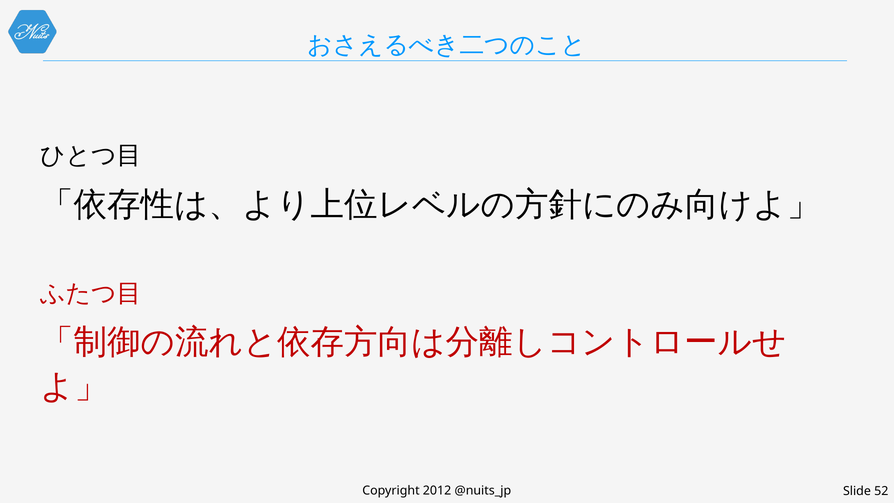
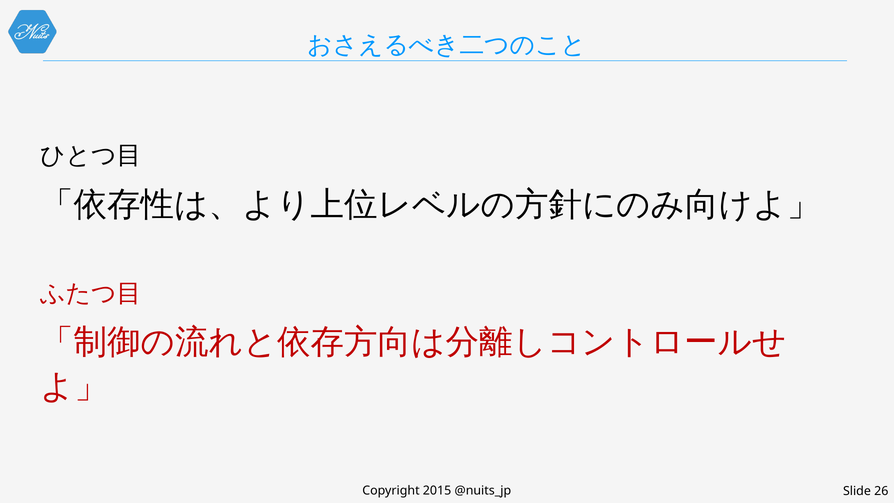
2012: 2012 -> 2015 (437, 491)
52: 52 -> 26 (881, 491)
